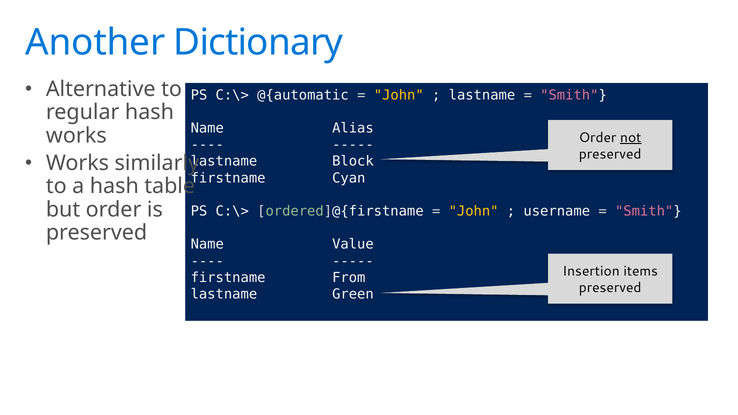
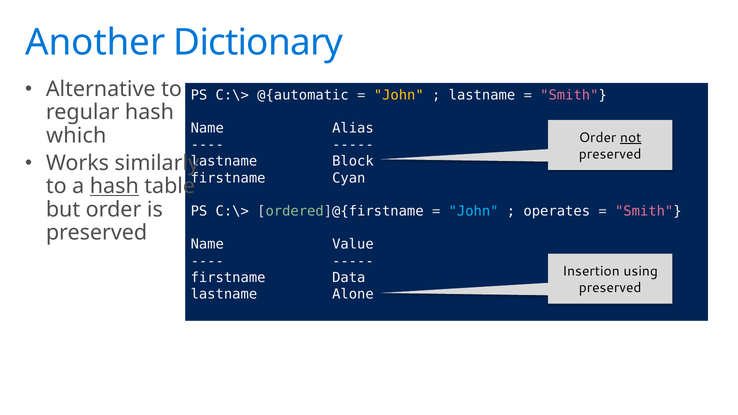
works: works -> which (76, 136)
hash underline: none -> present (114, 186)
John colour: yellow -> light blue (474, 211)
username: username -> operates (557, 211)
items: items -> using (641, 271)
From: From -> Data (349, 278)
Green: Green -> Alone (353, 294)
